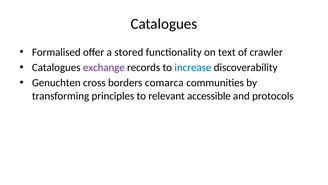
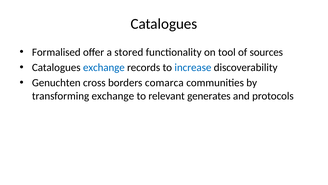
text: text -> tool (227, 52)
crawler: crawler -> sources (266, 52)
exchange colour: purple -> blue (104, 67)
transforming principles: principles -> exchange (113, 96)
accessible: accessible -> generates (209, 96)
